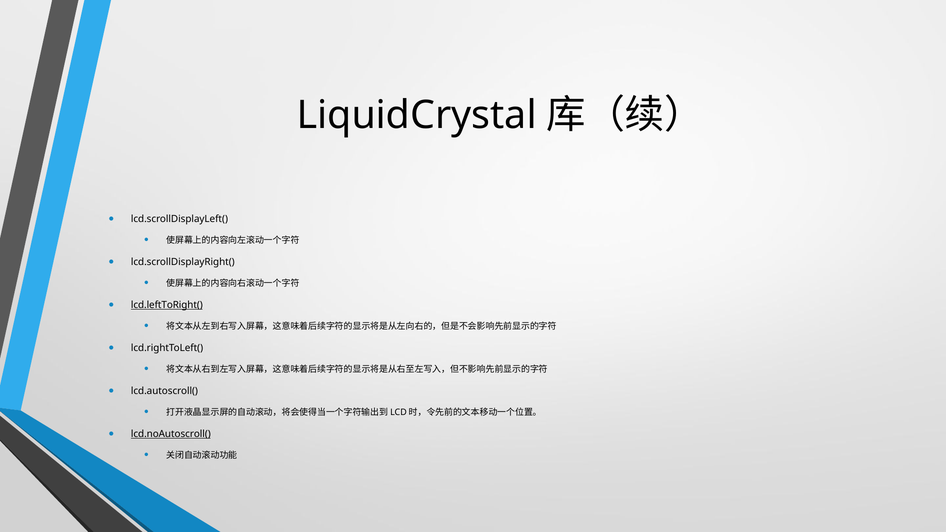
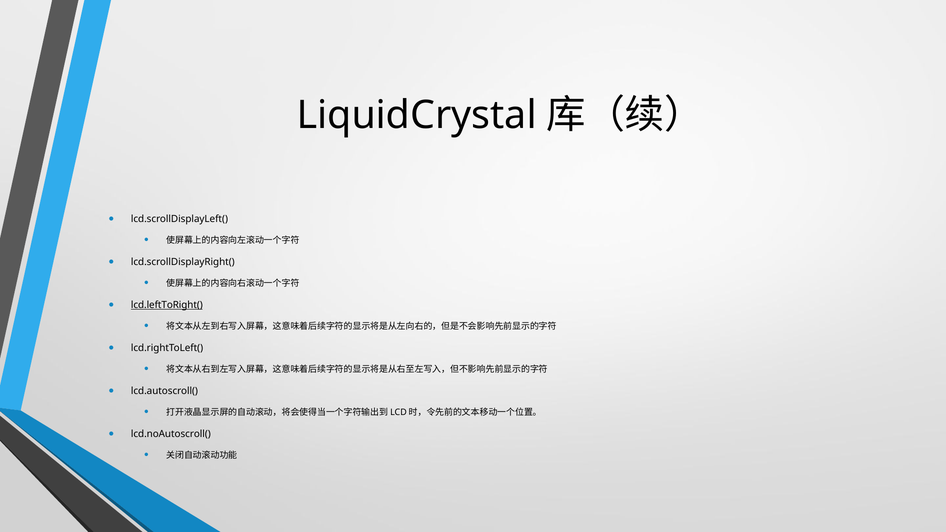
lcd.noAutoscroll( underline: present -> none (171, 434)
